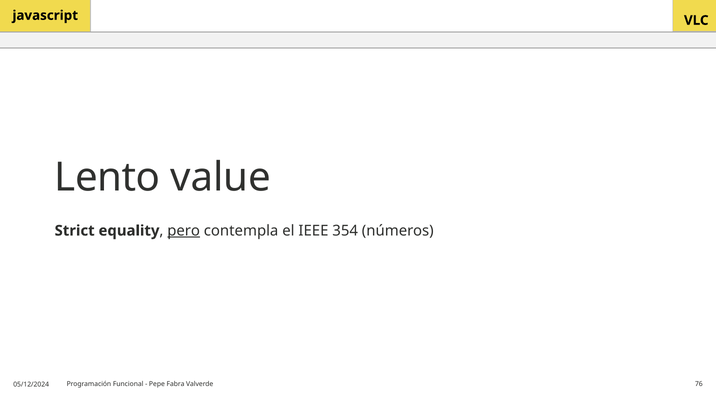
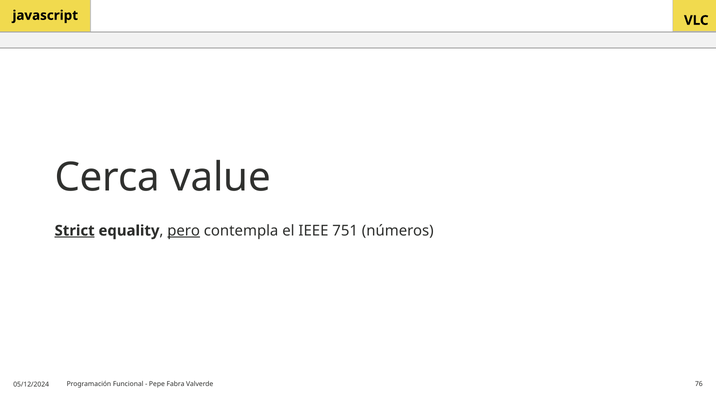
Lento: Lento -> Cerca (107, 177)
Strict underline: none -> present (75, 231)
354: 354 -> 751 (345, 231)
